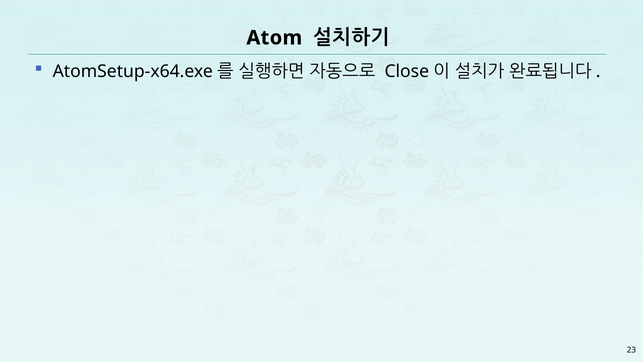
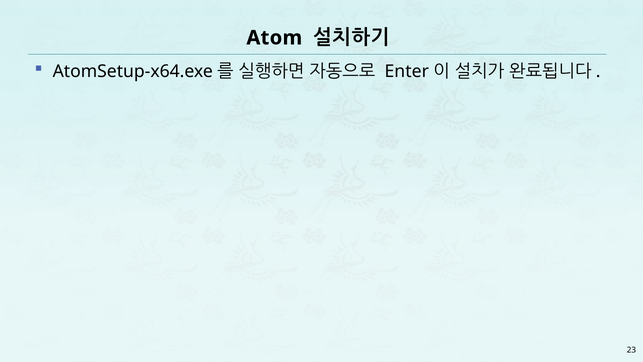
Close: Close -> Enter (407, 72)
